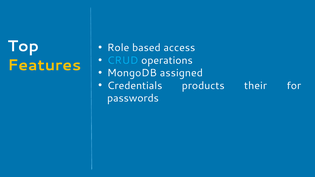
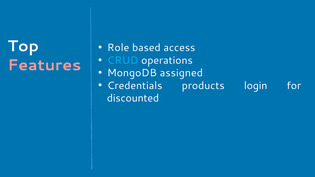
Features colour: yellow -> pink (44, 65)
their: their -> login (256, 86)
passwords: passwords -> discounted (133, 98)
